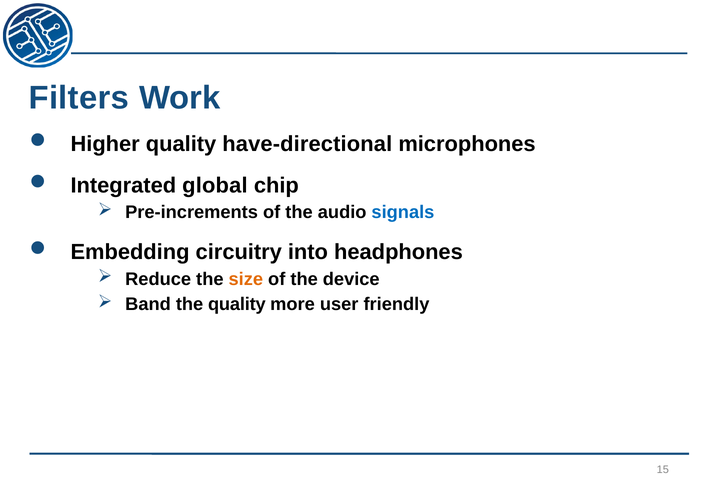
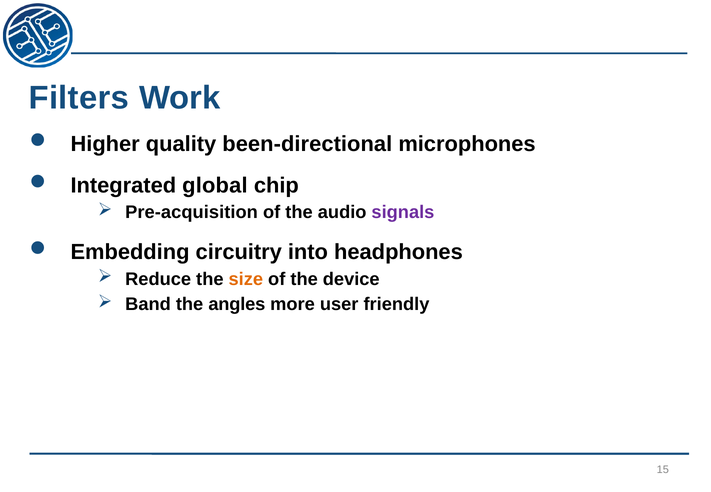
have-directional: have-directional -> been-directional (307, 144)
Pre-increments: Pre-increments -> Pre-acquisition (192, 212)
signals colour: blue -> purple (403, 212)
the quality: quality -> angles (237, 304)
